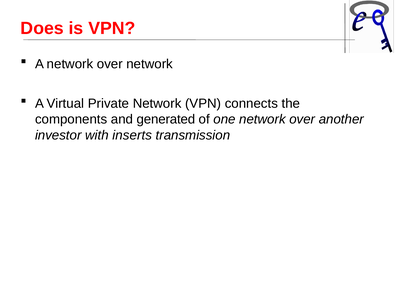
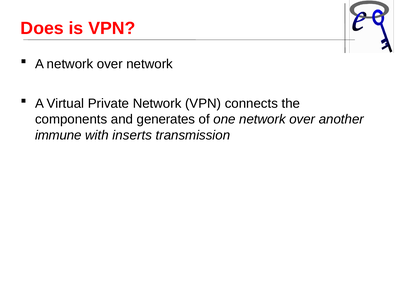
generated: generated -> generates (166, 120)
investor: investor -> immune (58, 135)
